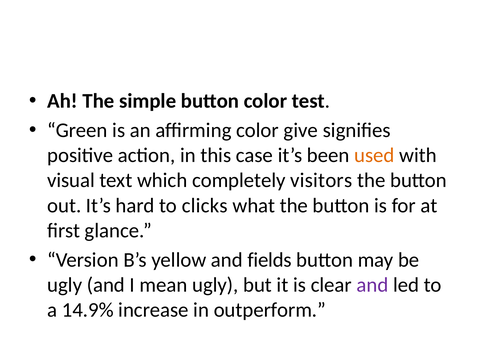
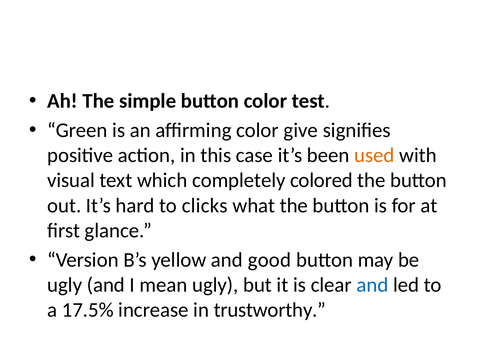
visitors: visitors -> colored (321, 180)
fields: fields -> good (269, 260)
and colour: purple -> blue (373, 285)
14.9%: 14.9% -> 17.5% (88, 310)
outperform: outperform -> trustworthy (270, 310)
